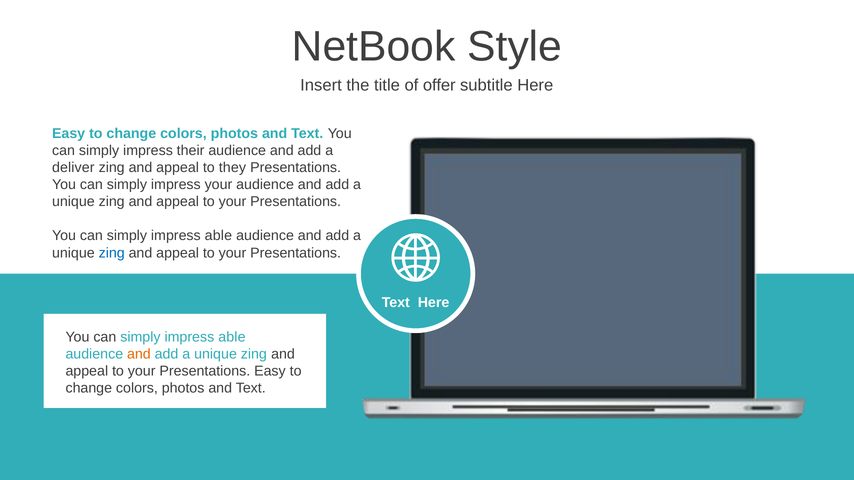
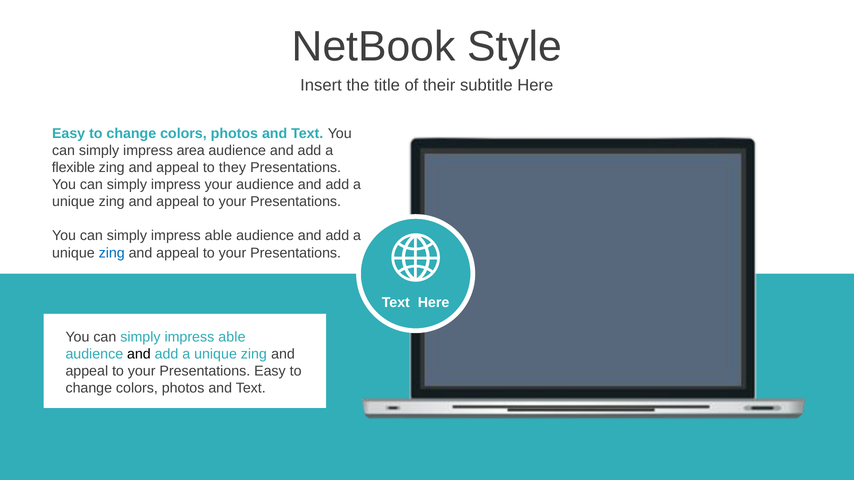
offer: offer -> their (439, 85)
their: their -> area (191, 151)
deliver: deliver -> flexible (73, 168)
and colour: orange -> black (139, 354)
